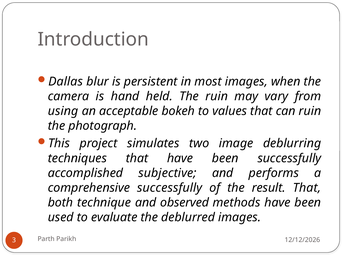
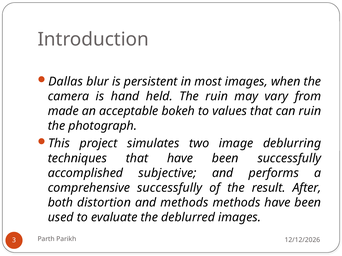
using: using -> made (63, 111)
result That: That -> After (307, 188)
technique: technique -> distortion (104, 203)
and observed: observed -> methods (184, 203)
